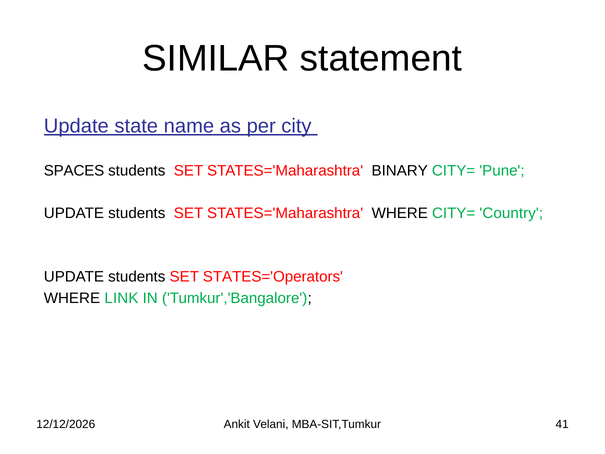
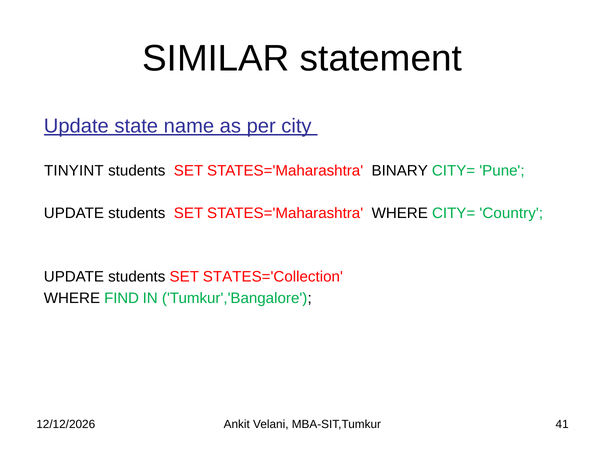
SPACES: SPACES -> TINYINT (74, 171)
STATES='Operators: STATES='Operators -> STATES='Collection (273, 277)
LINK: LINK -> FIND (122, 298)
